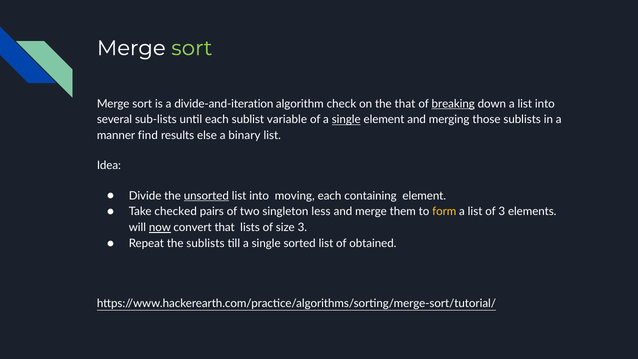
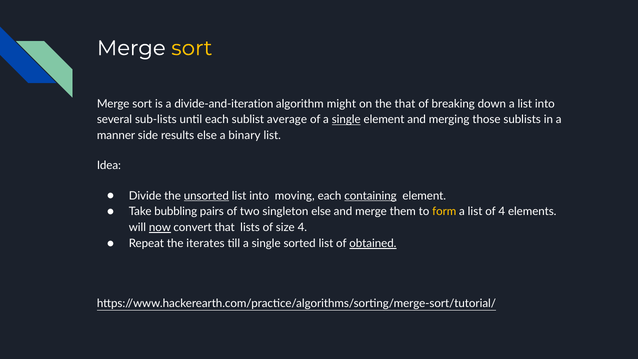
sort colour: light green -> yellow (192, 48)
check: check -> might (341, 104)
breaking underline: present -> none (453, 104)
variable: variable -> average (287, 120)
find: find -> side (148, 136)
containing underline: none -> present (371, 196)
checked: checked -> bubbling (176, 212)
singleton less: less -> else (321, 212)
of 3: 3 -> 4 (502, 212)
size 3: 3 -> 4 (302, 227)
the sublists: sublists -> iterates (205, 243)
obtained underline: none -> present (373, 243)
